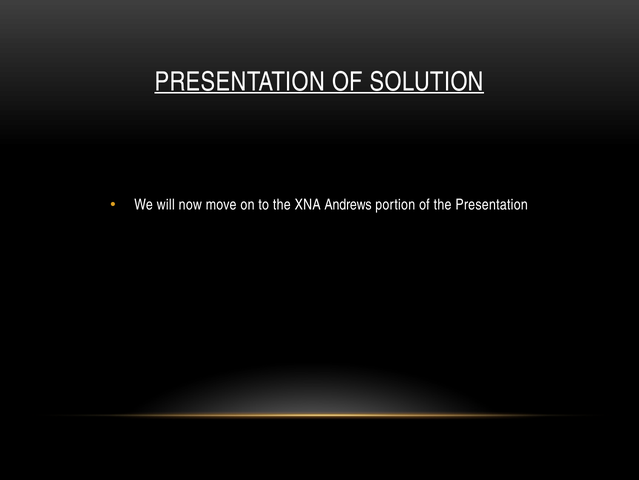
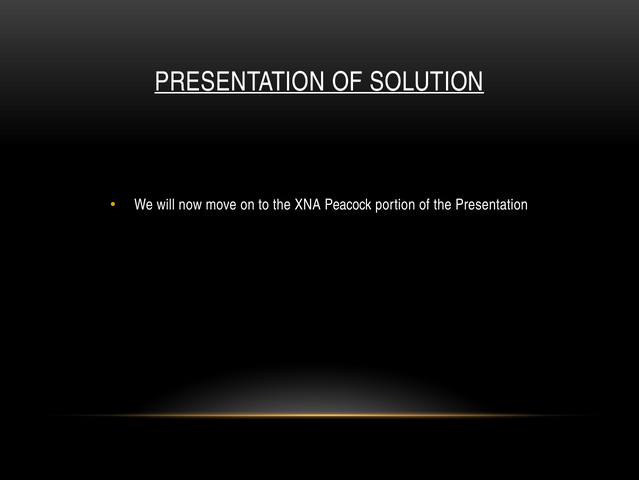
Andrews: Andrews -> Peacock (348, 205)
